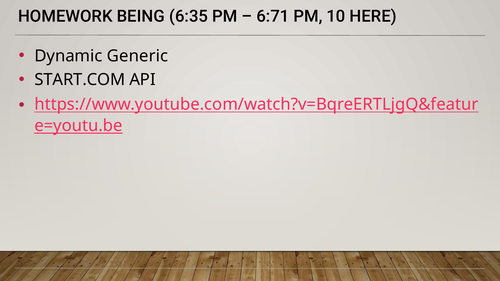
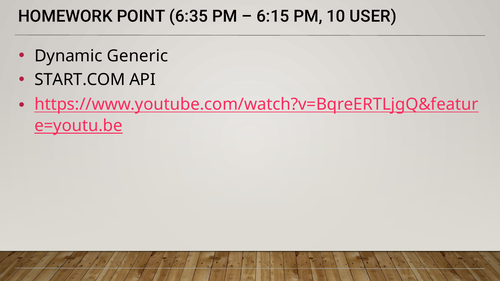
BEING: BEING -> POINT (141, 16)
6:71: 6:71 -> 6:15 (273, 16)
HERE: HERE -> USER (373, 16)
